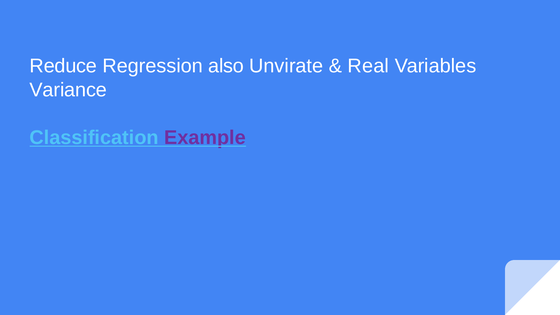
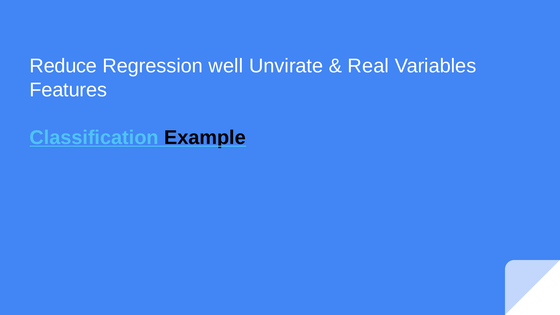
also: also -> well (226, 66)
Variance: Variance -> Features (68, 90)
Example colour: purple -> black (205, 138)
